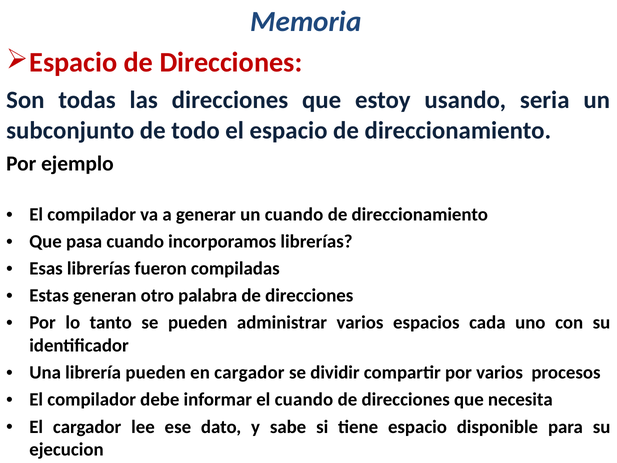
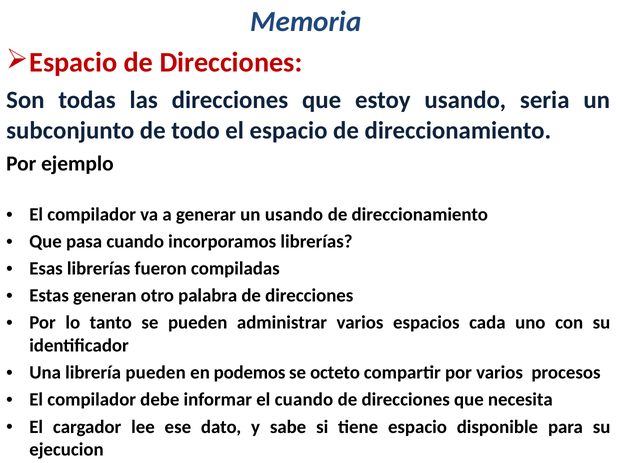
un cuando: cuando -> usando (294, 214)
en cargador: cargador -> podemos (250, 372)
dividir: dividir -> octeto (335, 372)
